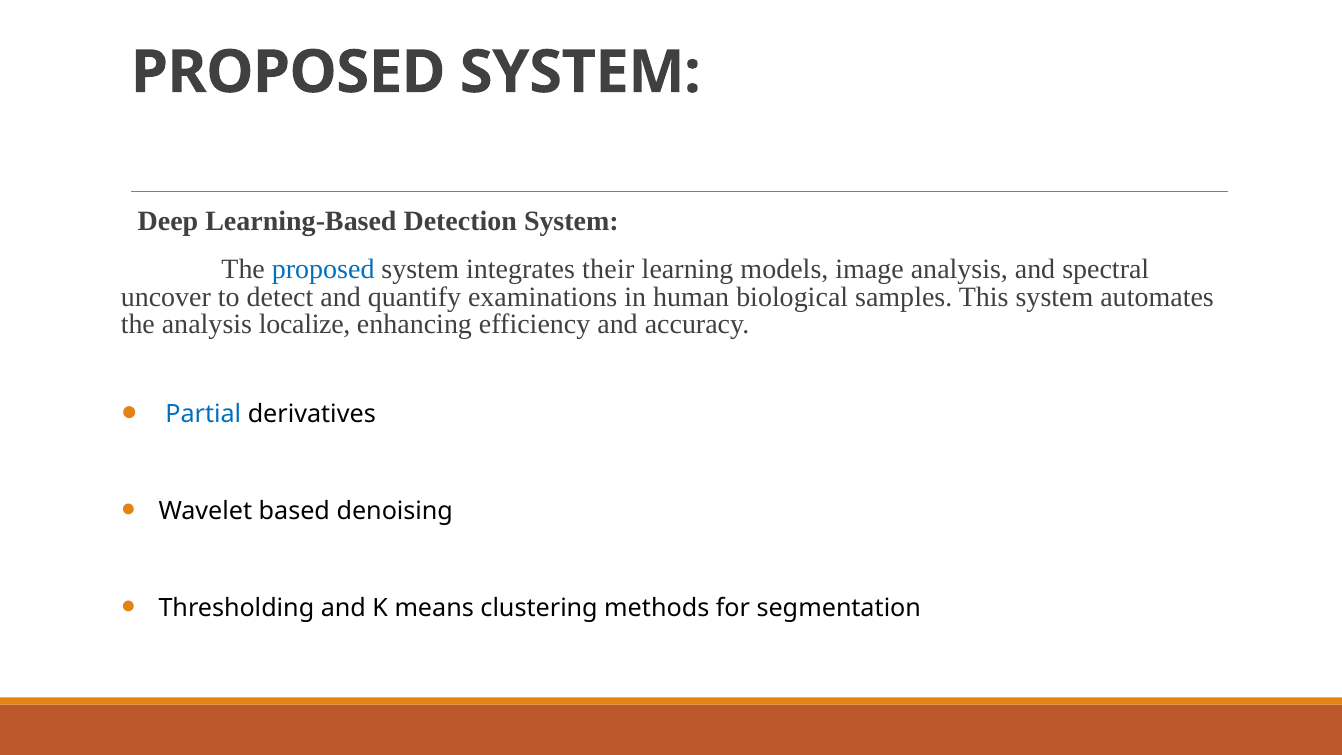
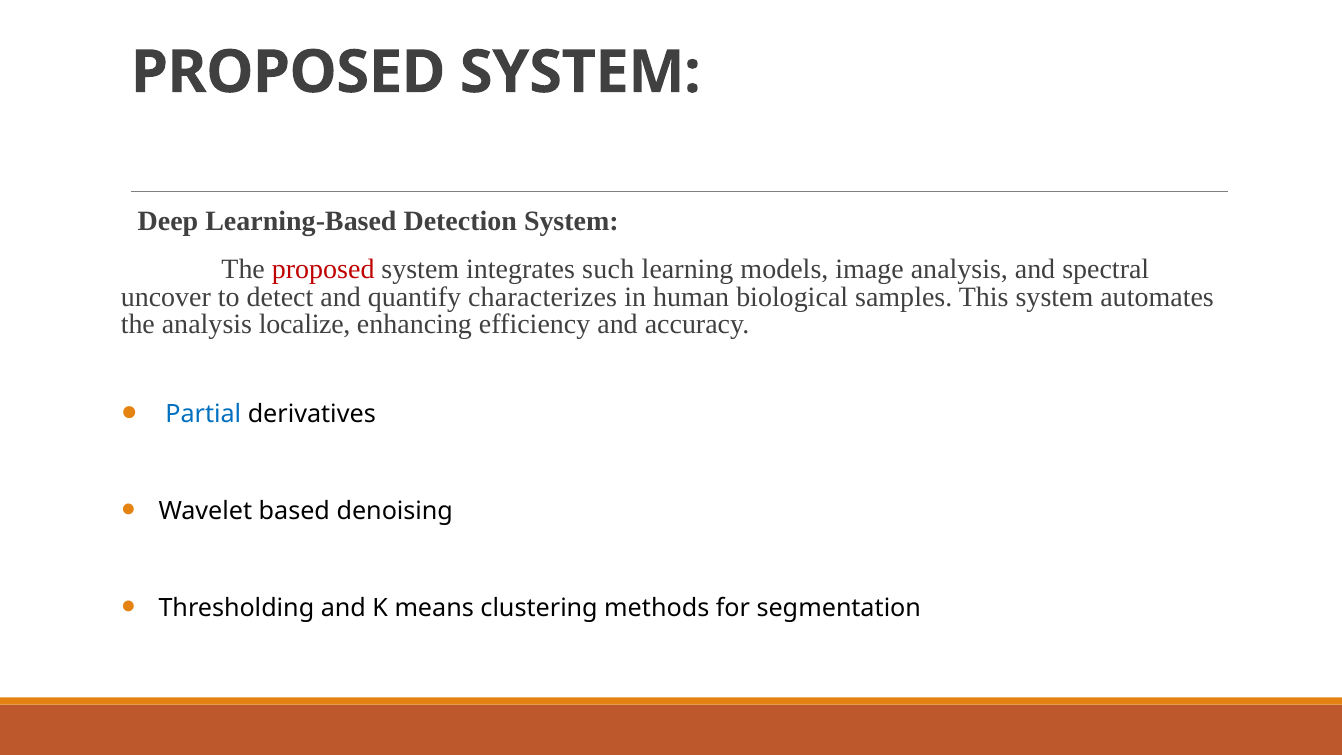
proposed colour: blue -> red (323, 269)
their: their -> such (608, 269)
examinations: examinations -> characterizes (543, 297)
